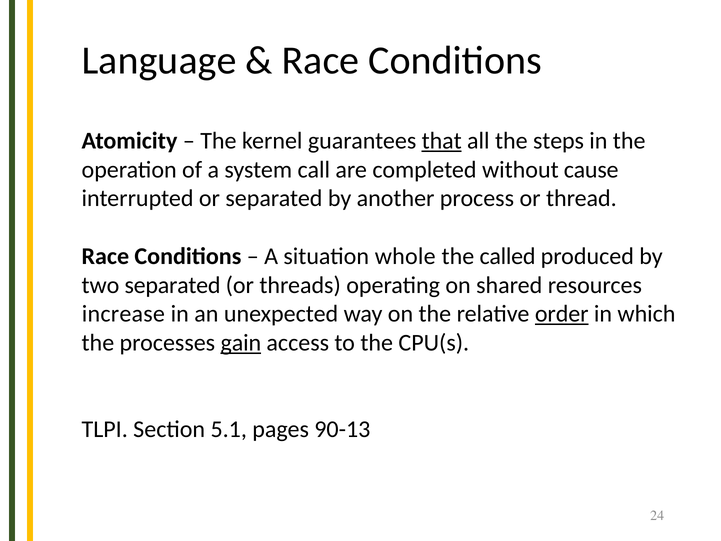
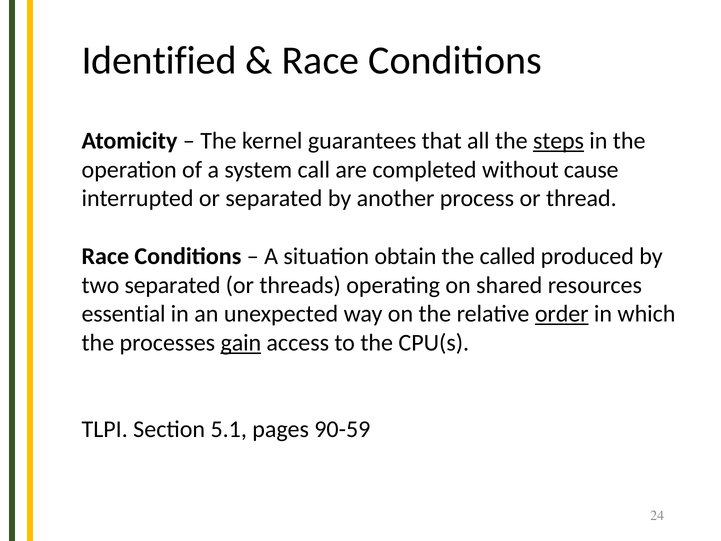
Language: Language -> Identified (159, 60)
that underline: present -> none (442, 141)
steps underline: none -> present (559, 141)
whole: whole -> obtain (405, 256)
increase: increase -> essential (124, 314)
90-13: 90-13 -> 90-59 (342, 429)
